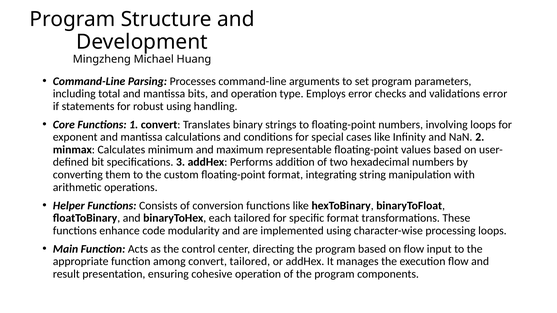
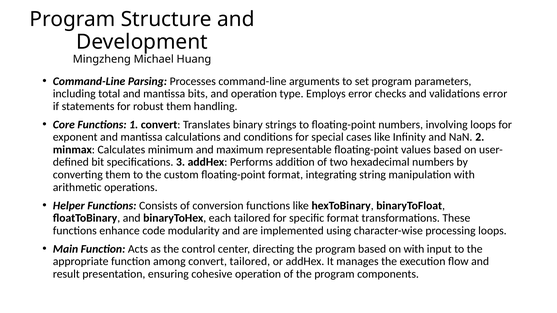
robust using: using -> them (179, 106)
on flow: flow -> with (414, 249)
